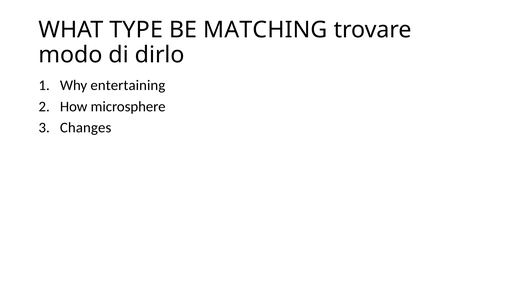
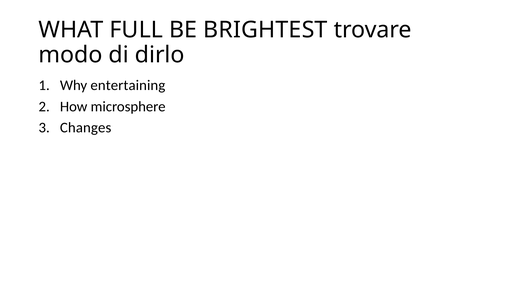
TYPE: TYPE -> FULL (136, 30)
MATCHING: MATCHING -> BRIGHTEST (265, 30)
